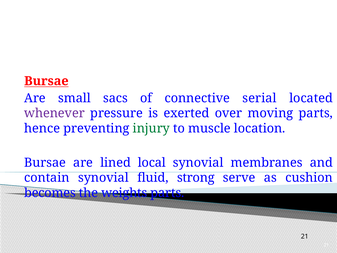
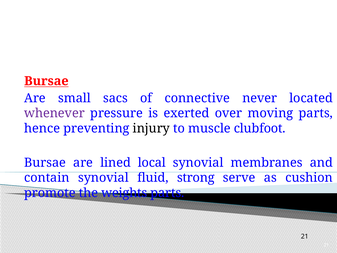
serial: serial -> never (260, 98)
injury colour: green -> black (151, 128)
location: location -> clubfoot (260, 128)
becomes: becomes -> promote (50, 193)
